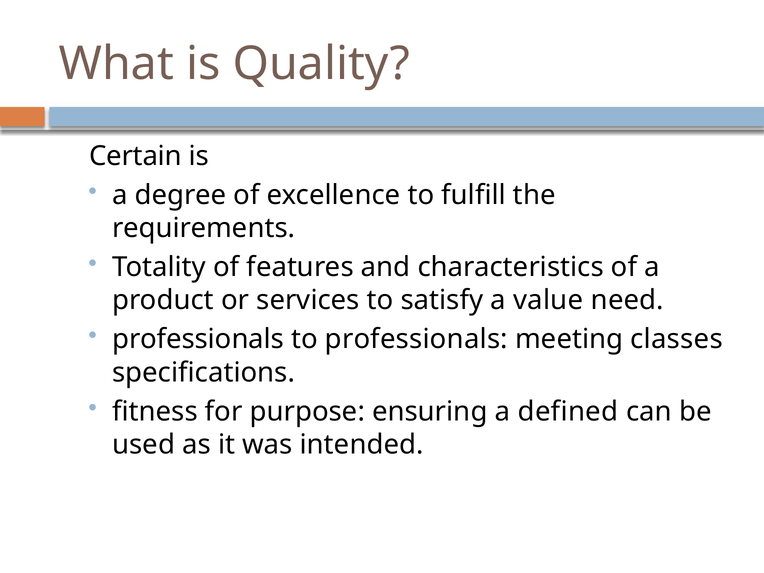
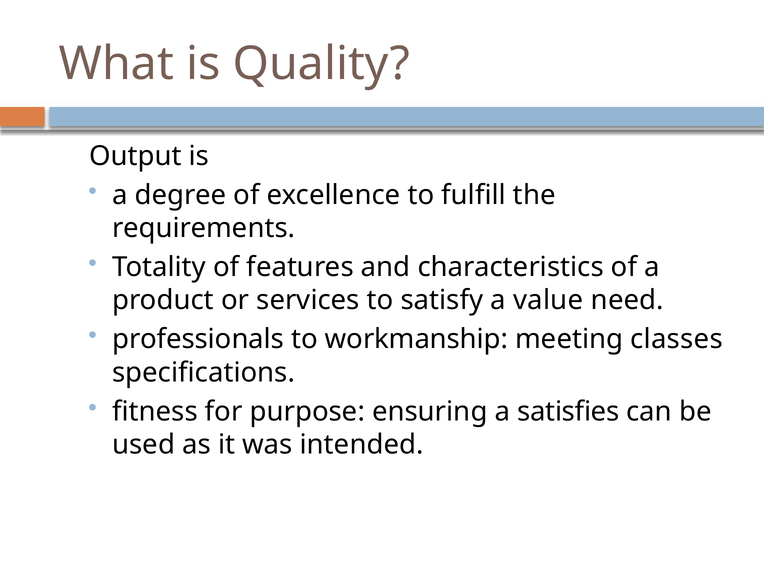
Certain: Certain -> Output (135, 156)
to professionals: professionals -> workmanship (417, 339)
defined: defined -> satisfies (568, 412)
